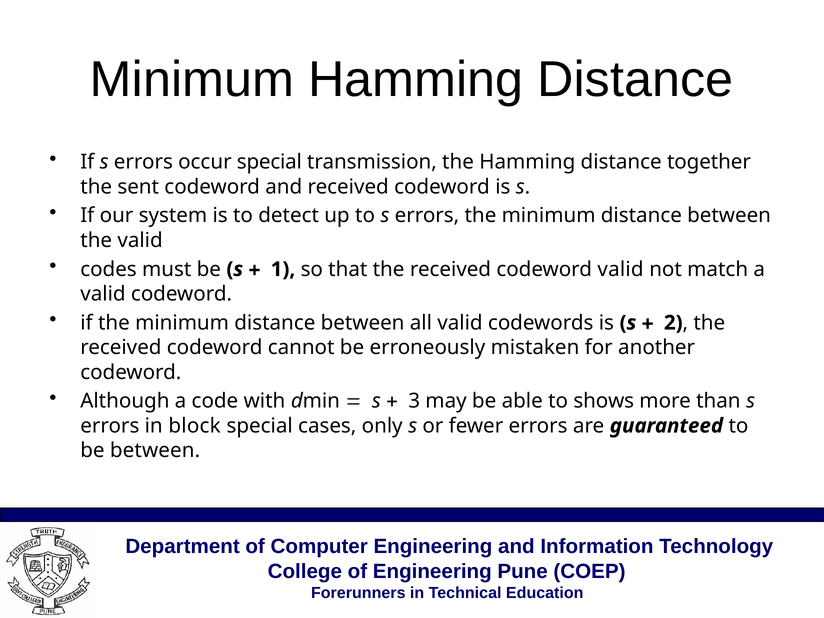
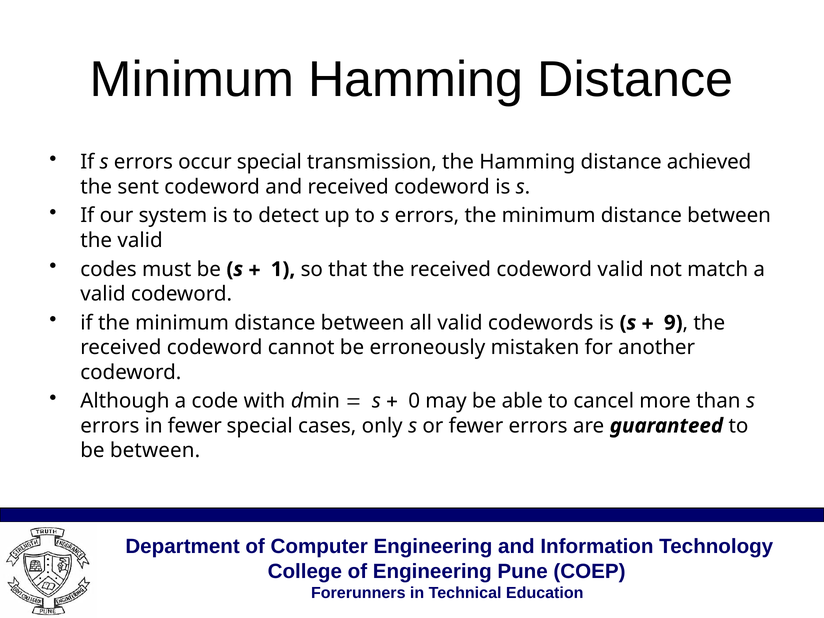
together: together -> achieved (709, 162)
2: 2 -> 9 (673, 323)
3: 3 -> 0 (414, 401)
shows: shows -> cancel (604, 401)
in block: block -> fewer (195, 426)
